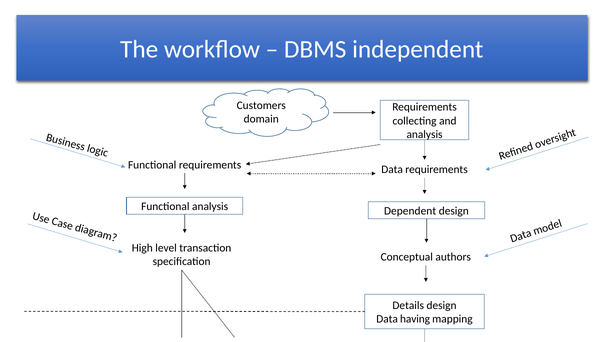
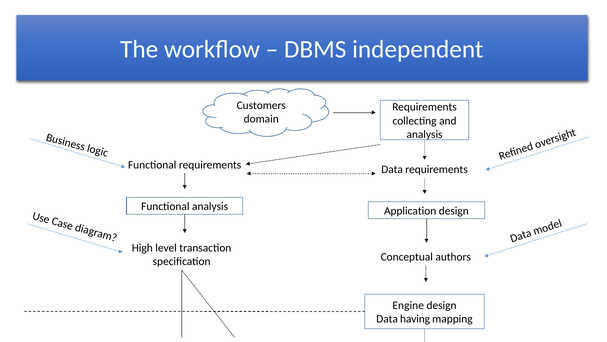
Dependent: Dependent -> Application (410, 211)
Details: Details -> Engine (408, 305)
